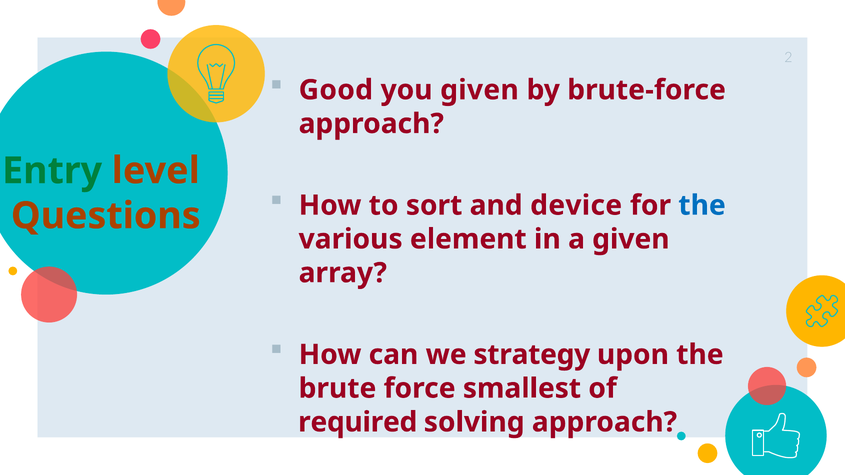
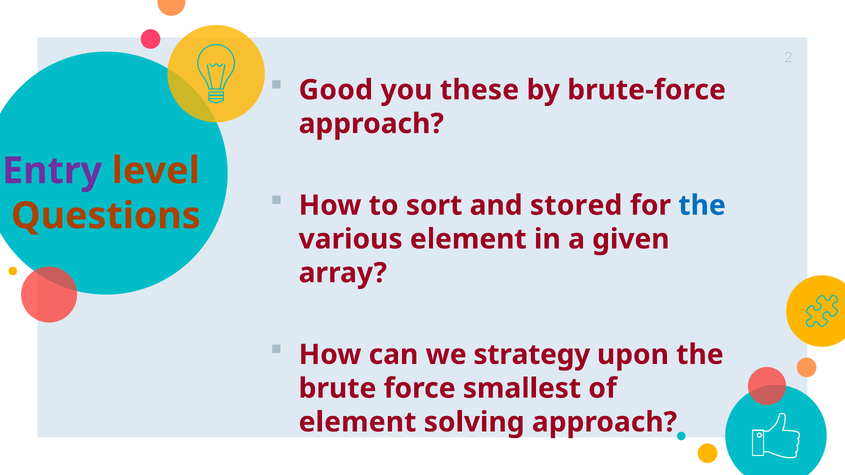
you given: given -> these (479, 90)
Entry colour: green -> purple (52, 171)
device: device -> stored (576, 206)
required: required -> element (358, 422)
